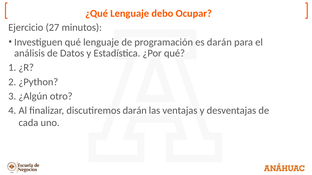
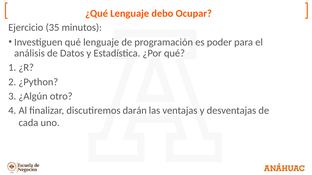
27: 27 -> 35 (52, 28)
es darán: darán -> poder (219, 42)
